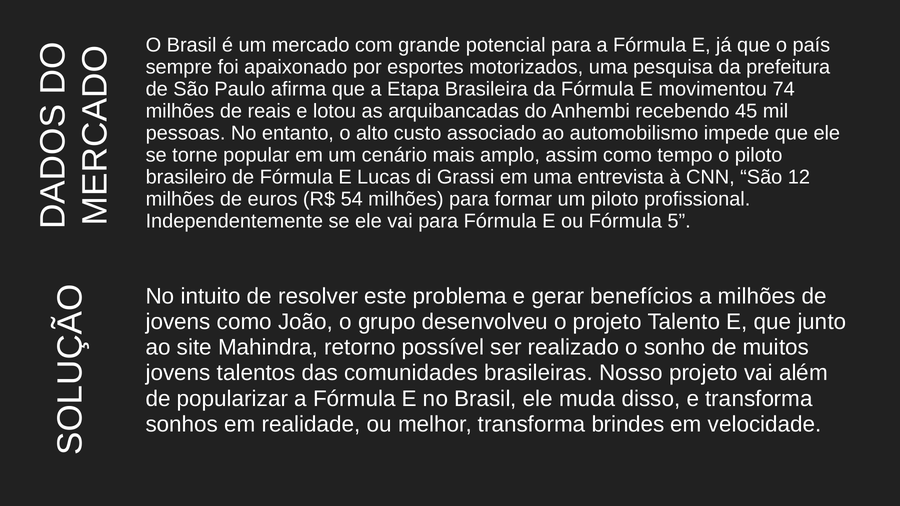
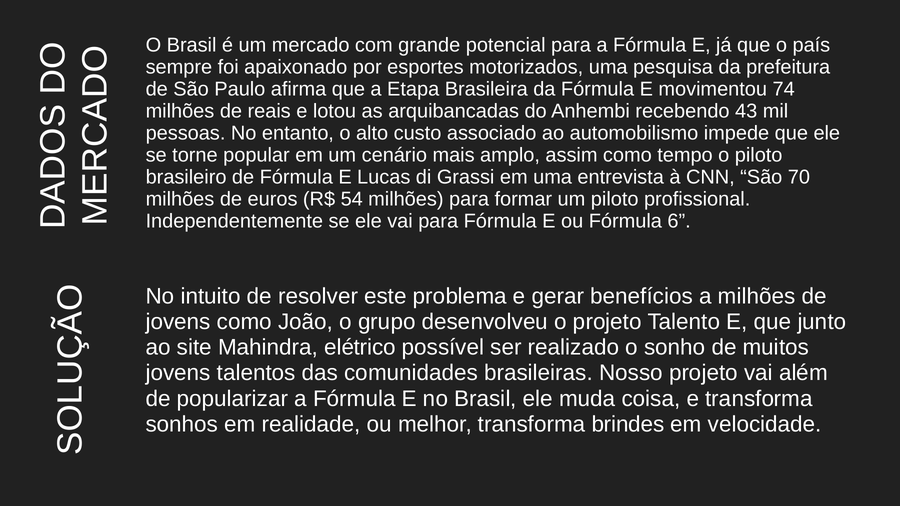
45: 45 -> 43 (746, 111)
12: 12 -> 70 (799, 177)
5: 5 -> 6 (679, 221)
retorno: retorno -> elétrico (360, 348)
disso: disso -> coisa (651, 399)
